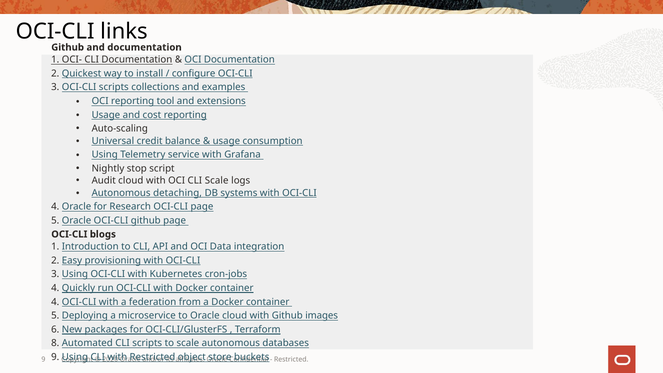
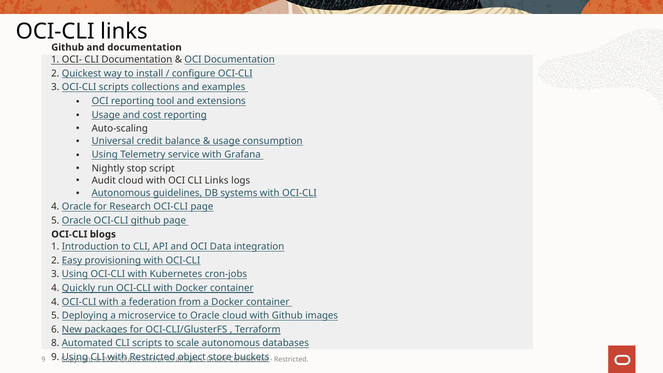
CLI Scale: Scale -> Links (217, 181)
detaching: detaching -> guidelines (178, 193)
